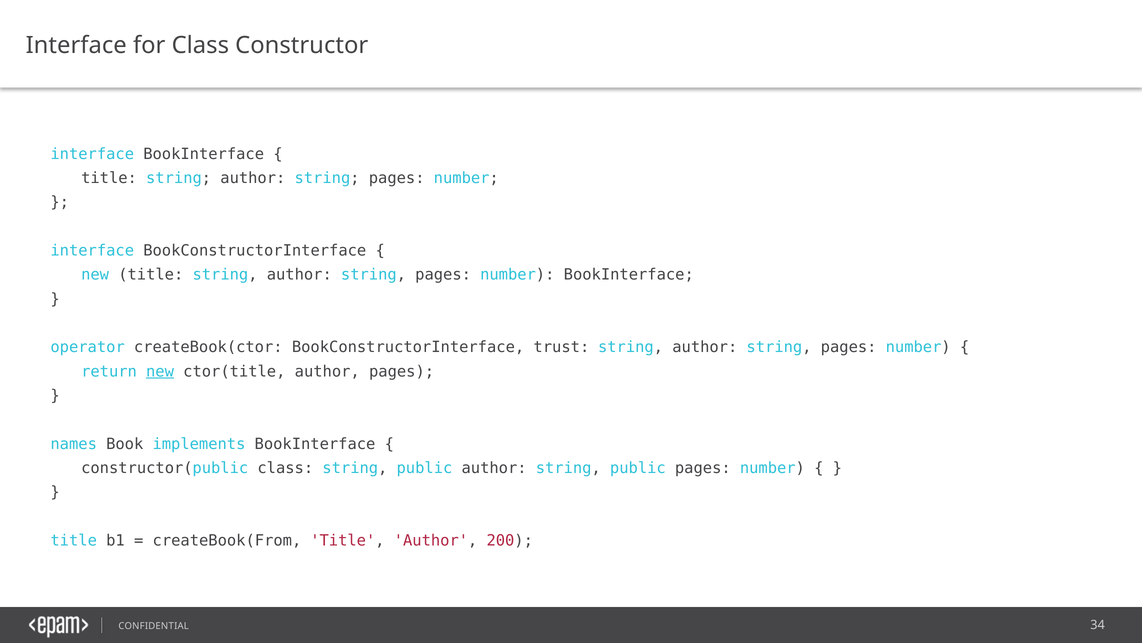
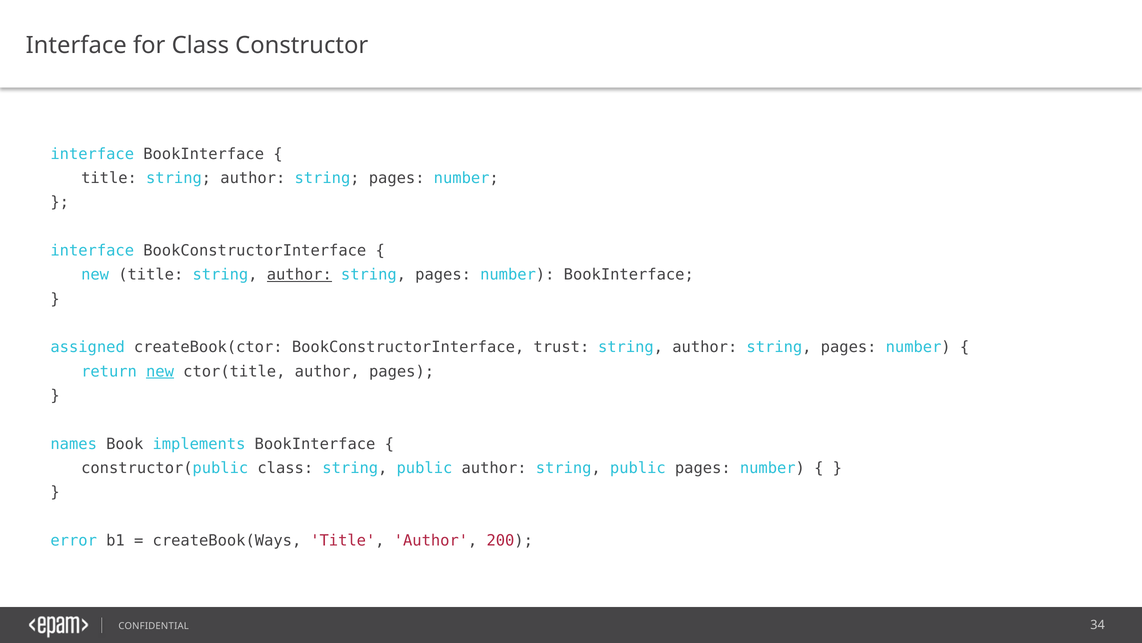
author underline: none -> present (299, 275)
operator: operator -> assigned (88, 347)
title: title -> error (74, 540)
createBook(From: createBook(From -> createBook(Ways (227, 540)
